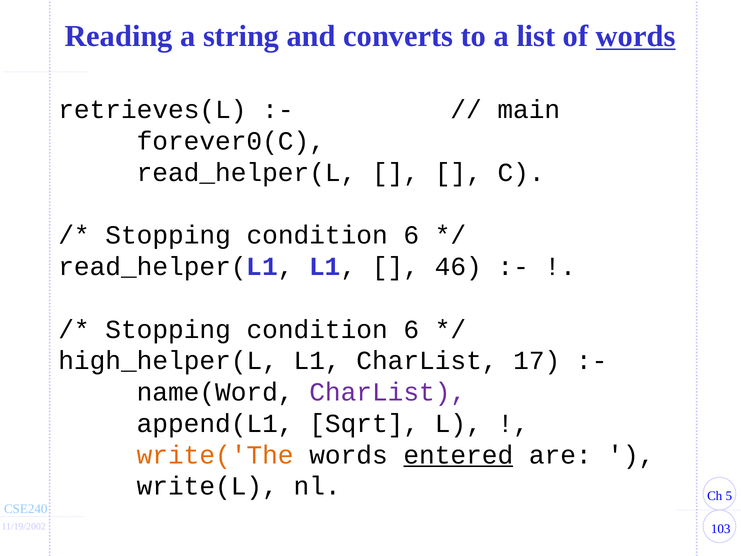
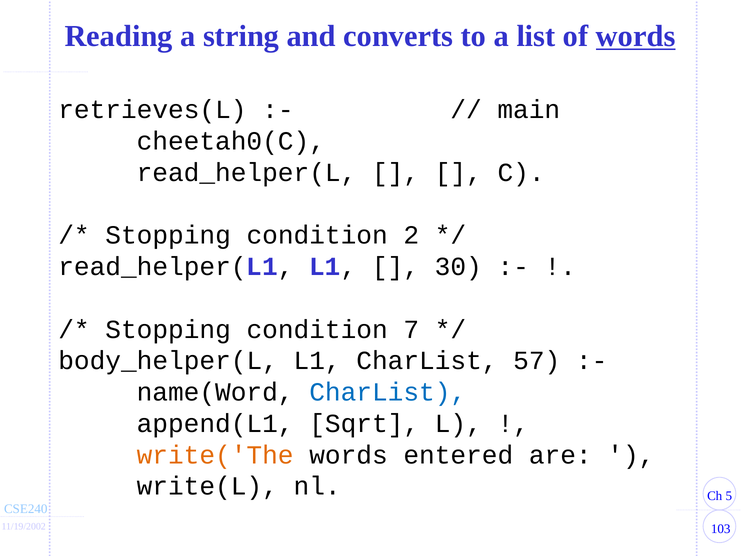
forever0(C: forever0(C -> cheetah0(C (231, 141)
6: 6 -> 2 (411, 235)
46: 46 -> 30 (458, 267)
6: 6 -> 7 (411, 329)
high_helper(L: high_helper(L -> body_helper(L (168, 361)
17: 17 -> 57 (537, 361)
CharList colour: purple -> blue (388, 392)
entered underline: present -> none (458, 455)
